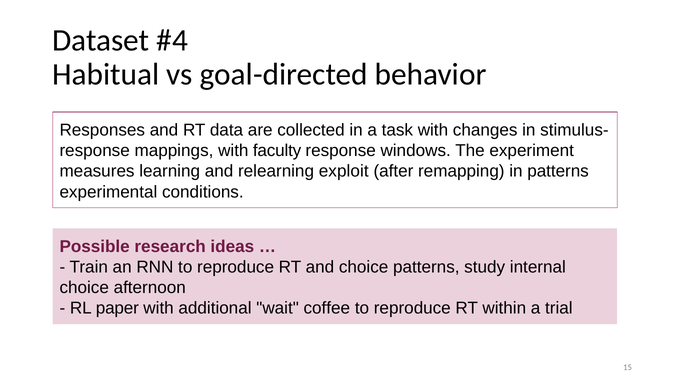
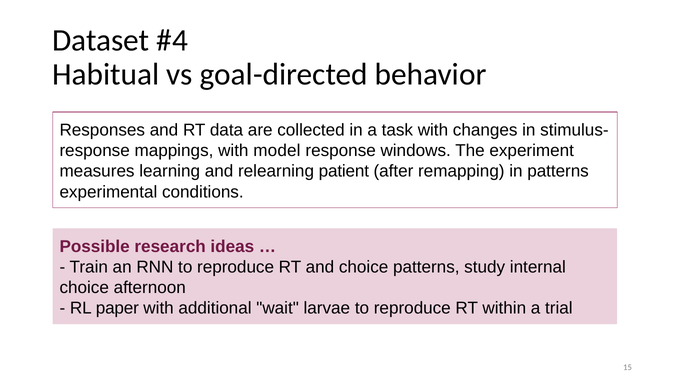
faculty: faculty -> model (277, 151)
exploit: exploit -> patient (344, 171)
coffee: coffee -> larvae (327, 308)
